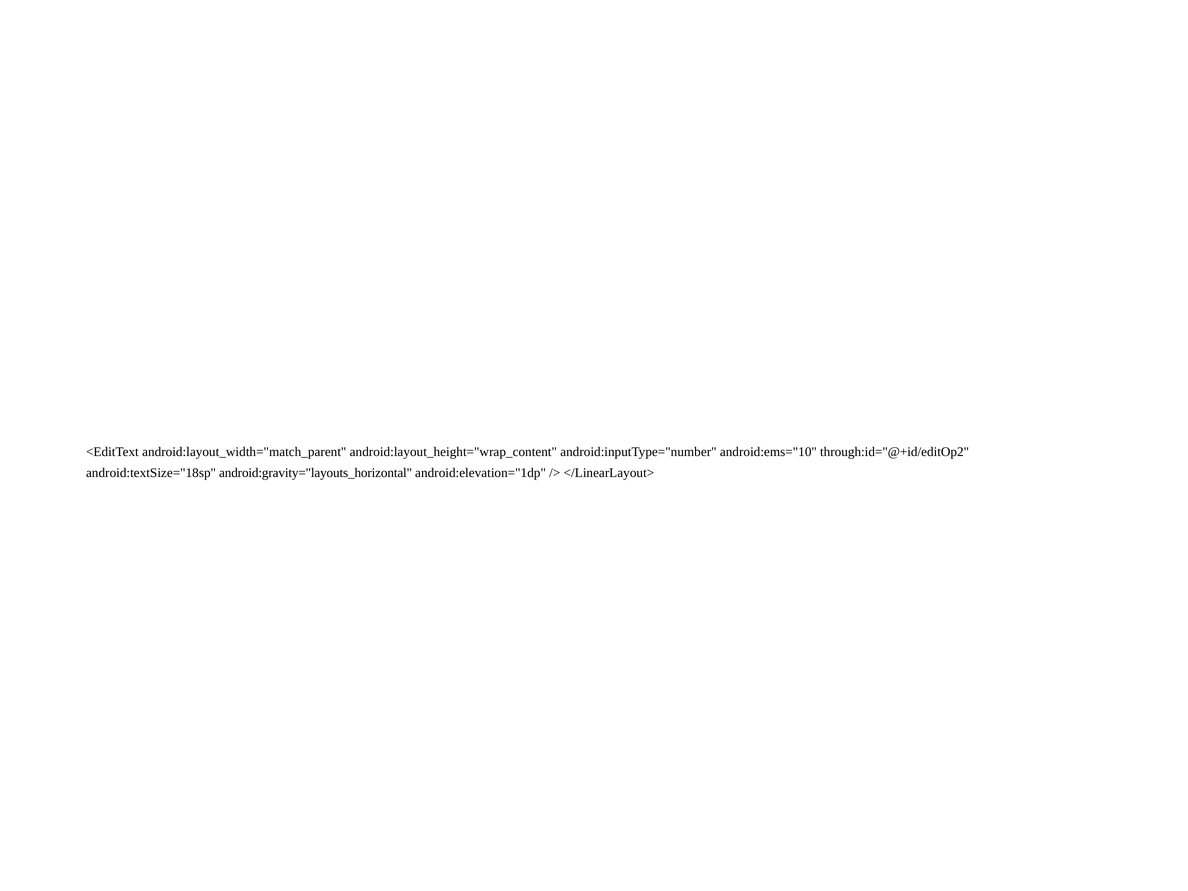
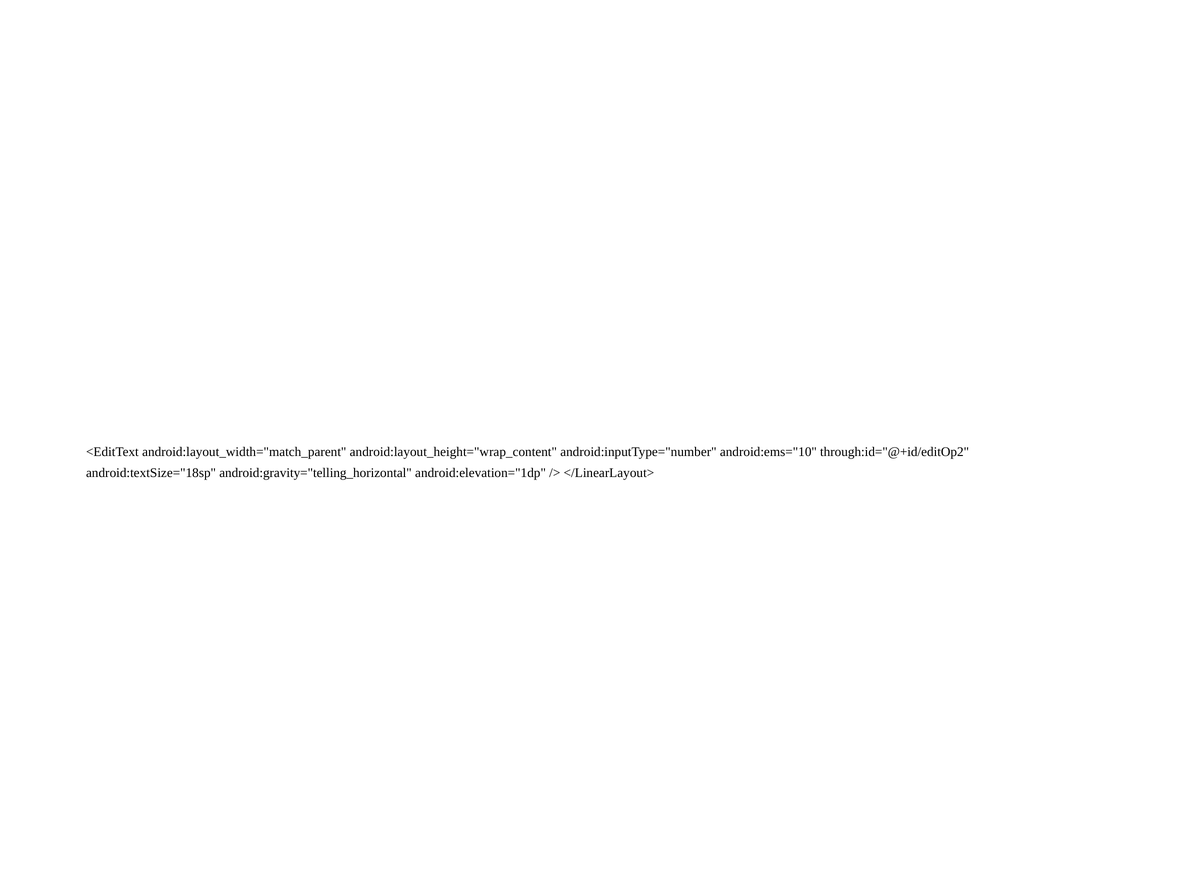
android:gravity="layouts_horizontal: android:gravity="layouts_horizontal -> android:gravity="telling_horizontal (316, 473)
